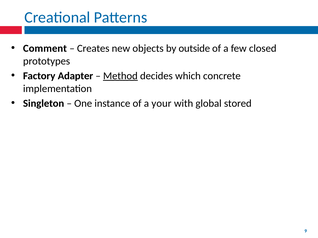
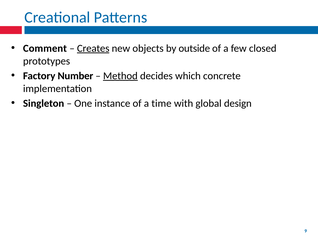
Creates underline: none -> present (93, 48)
Adapter: Adapter -> Number (75, 76)
your: your -> time (161, 104)
stored: stored -> design (238, 104)
